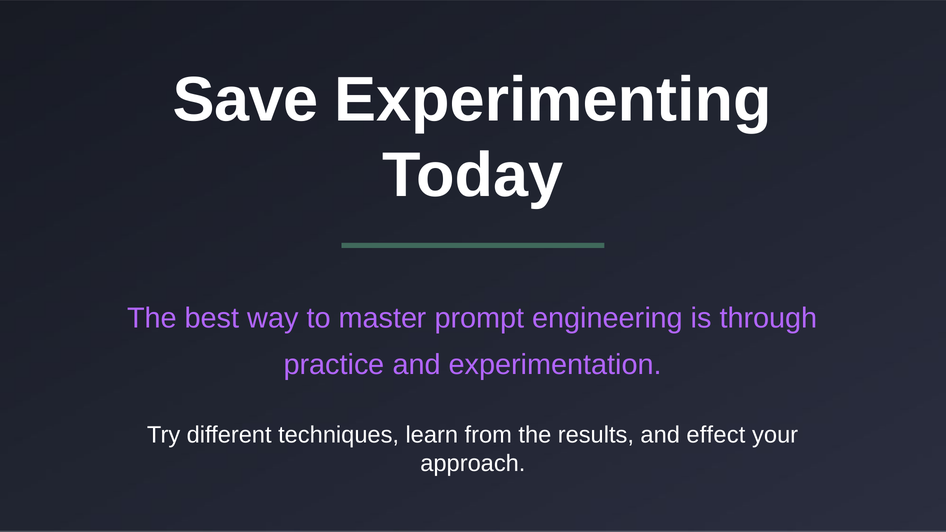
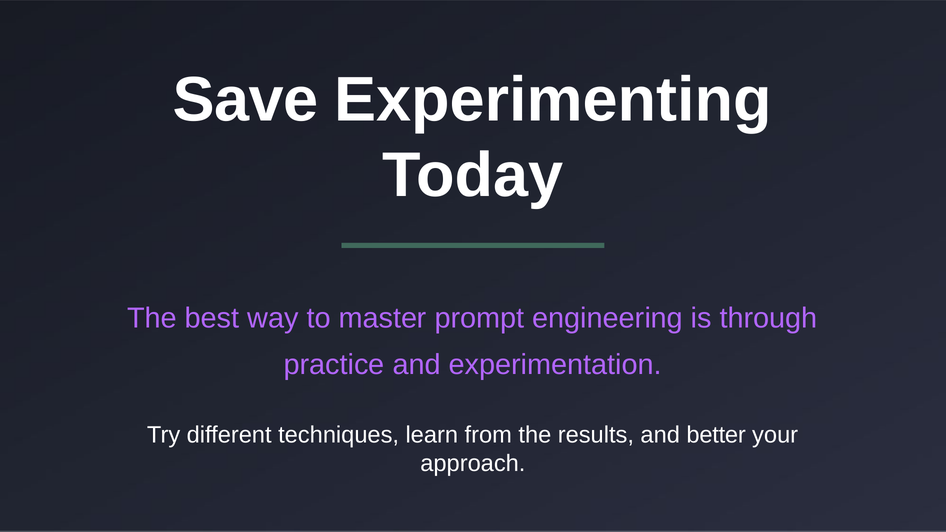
effect: effect -> better (716, 435)
